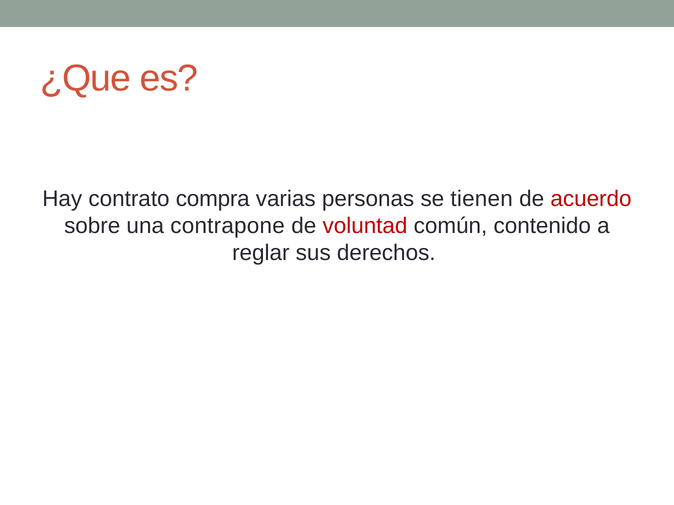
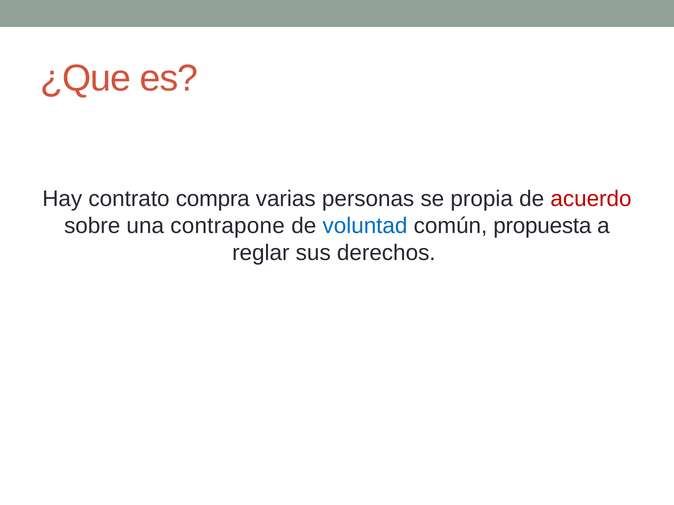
tienen: tienen -> propia (482, 199)
voluntad colour: red -> blue (365, 226)
contenido: contenido -> propuesta (542, 226)
